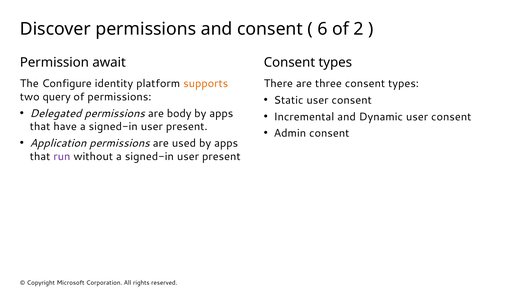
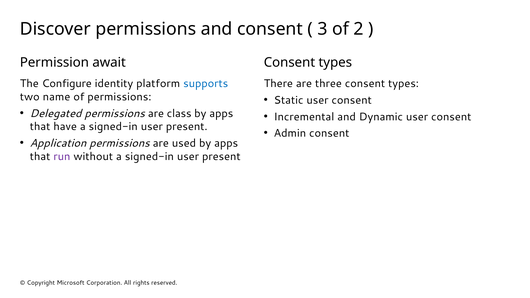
6: 6 -> 3 (322, 29)
supports colour: orange -> blue (206, 84)
query: query -> name (57, 97)
body: body -> class (179, 113)
